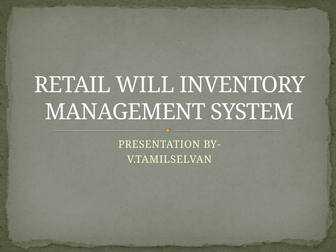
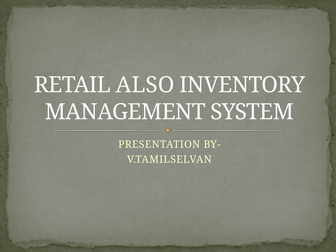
WILL: WILL -> ALSO (145, 85)
